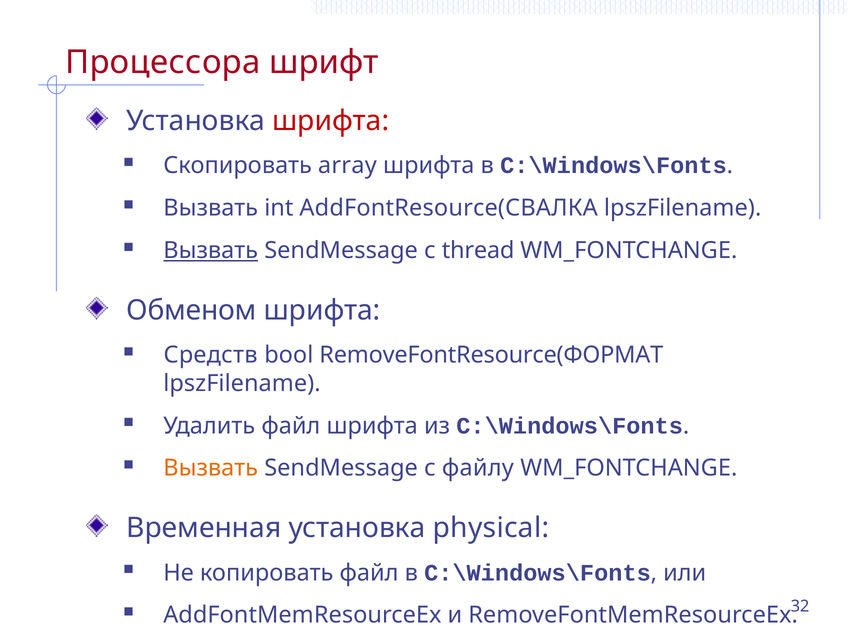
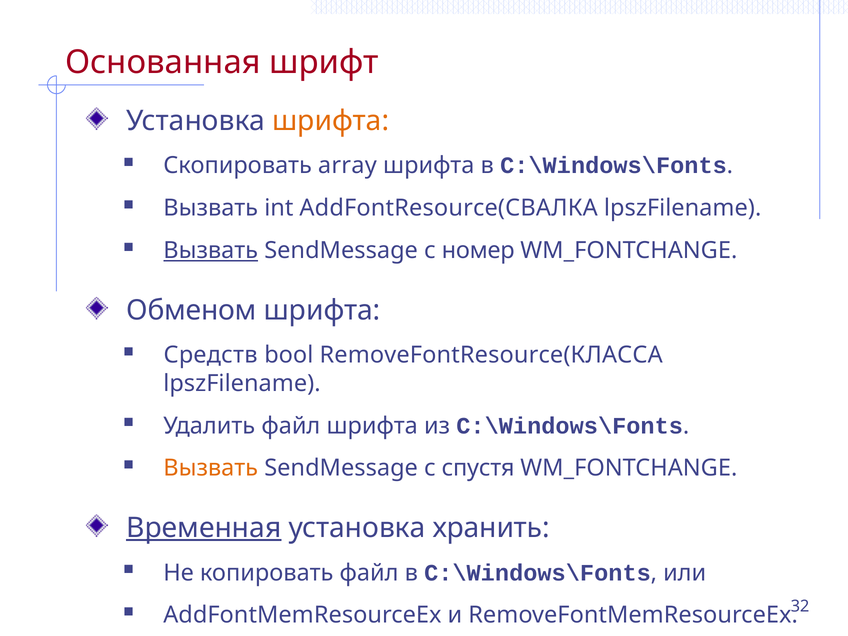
Процессора: Процессора -> Основанная (163, 62)
шрифта colour: red -> orange (331, 121)
thread: thread -> номер (478, 250)
RemoveFontResource(ФОРМАТ: RemoveFontResource(ФОРМАТ -> RemoveFontResource(КЛАССА (491, 355)
файлу: файлу -> спустя (478, 468)
Временная underline: none -> present (204, 528)
physical: physical -> хранить (491, 528)
